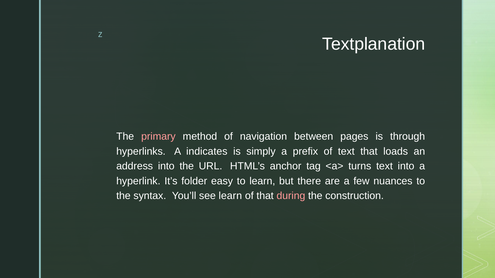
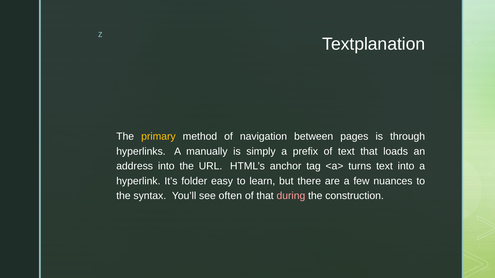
primary colour: pink -> yellow (158, 137)
indicates: indicates -> manually (207, 152)
see learn: learn -> often (230, 196)
